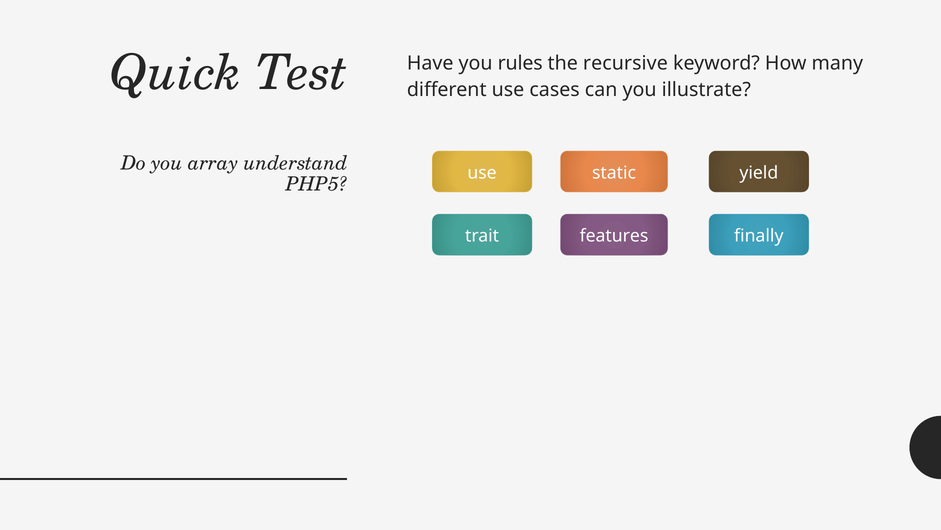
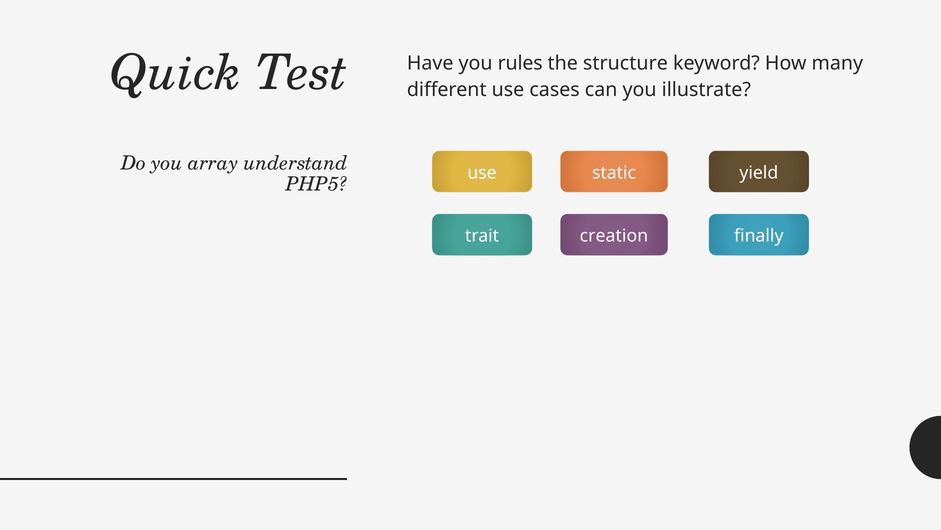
recursive: recursive -> structure (625, 63)
features: features -> creation (614, 236)
